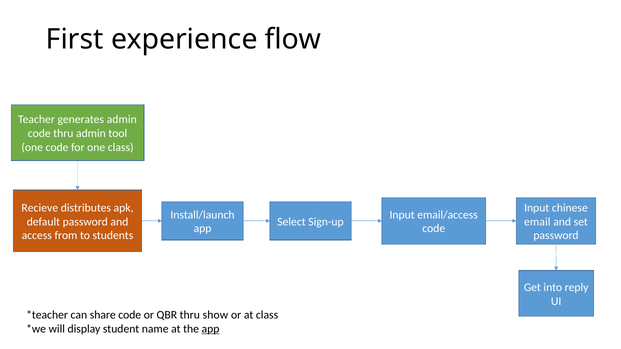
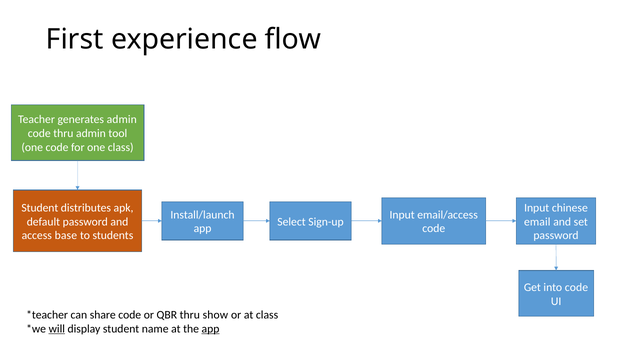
Recieve: Recieve -> Student (40, 208)
from: from -> base (66, 236)
into reply: reply -> code (576, 288)
will underline: none -> present (57, 329)
